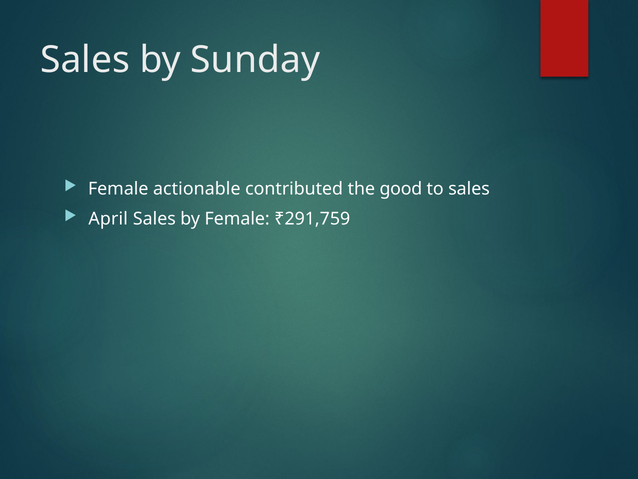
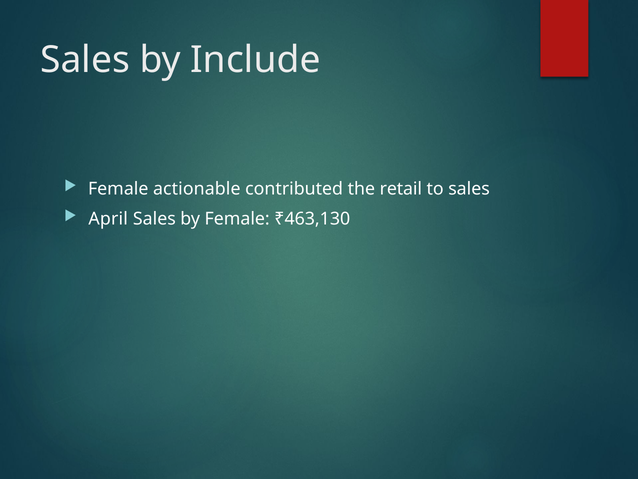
Sunday: Sunday -> Include (255, 60)
good: good -> retail (401, 188)
₹291,759: ₹291,759 -> ₹463,130 (312, 219)
